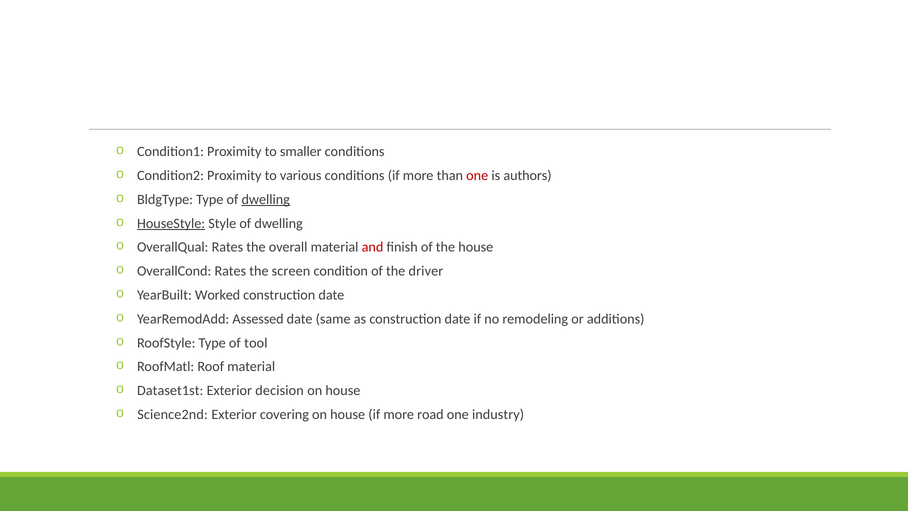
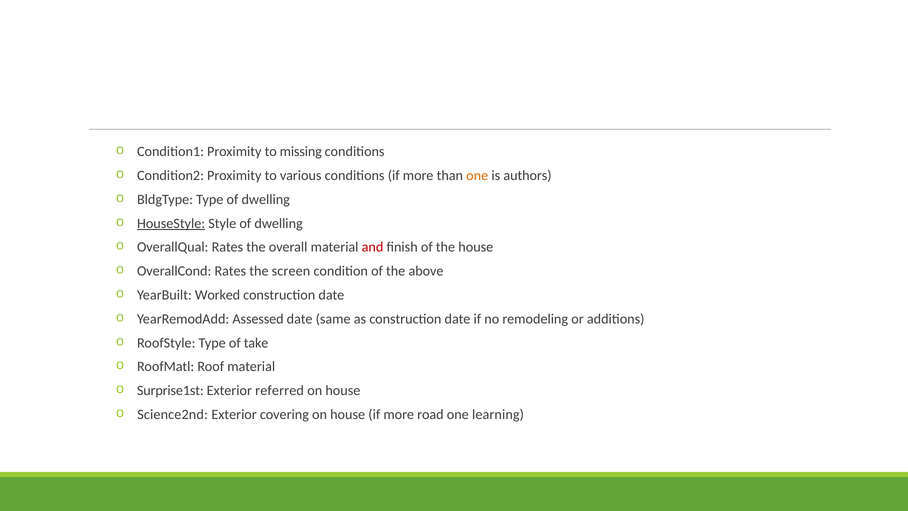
smaller: smaller -> missing (301, 152)
one colour: red -> orange (477, 175)
dwelling underline: present -> none (266, 199)
driver: driver -> above (426, 271)
tool: tool -> take (256, 343)
Dataset1st: Dataset1st -> Surprise1st (170, 390)
decision: decision -> referred (280, 390)
industry: industry -> learning (498, 414)
